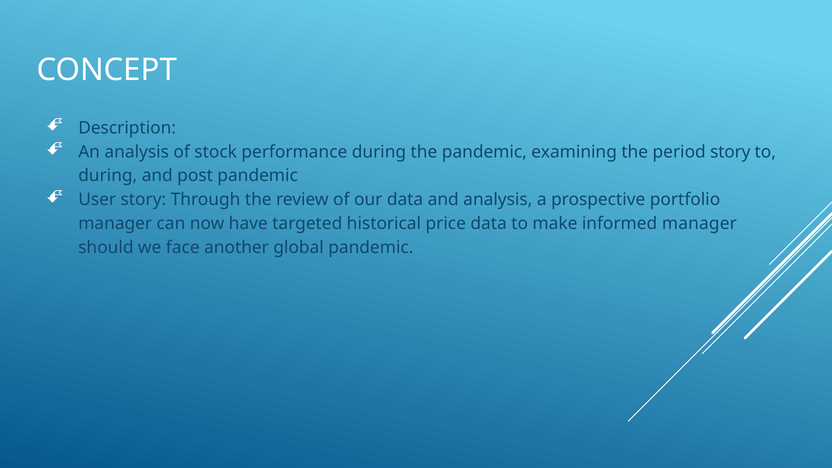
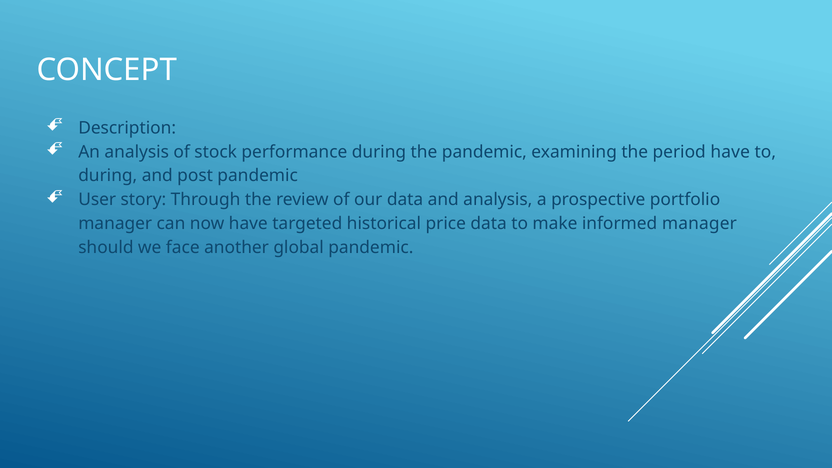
period story: story -> have (730, 152)
